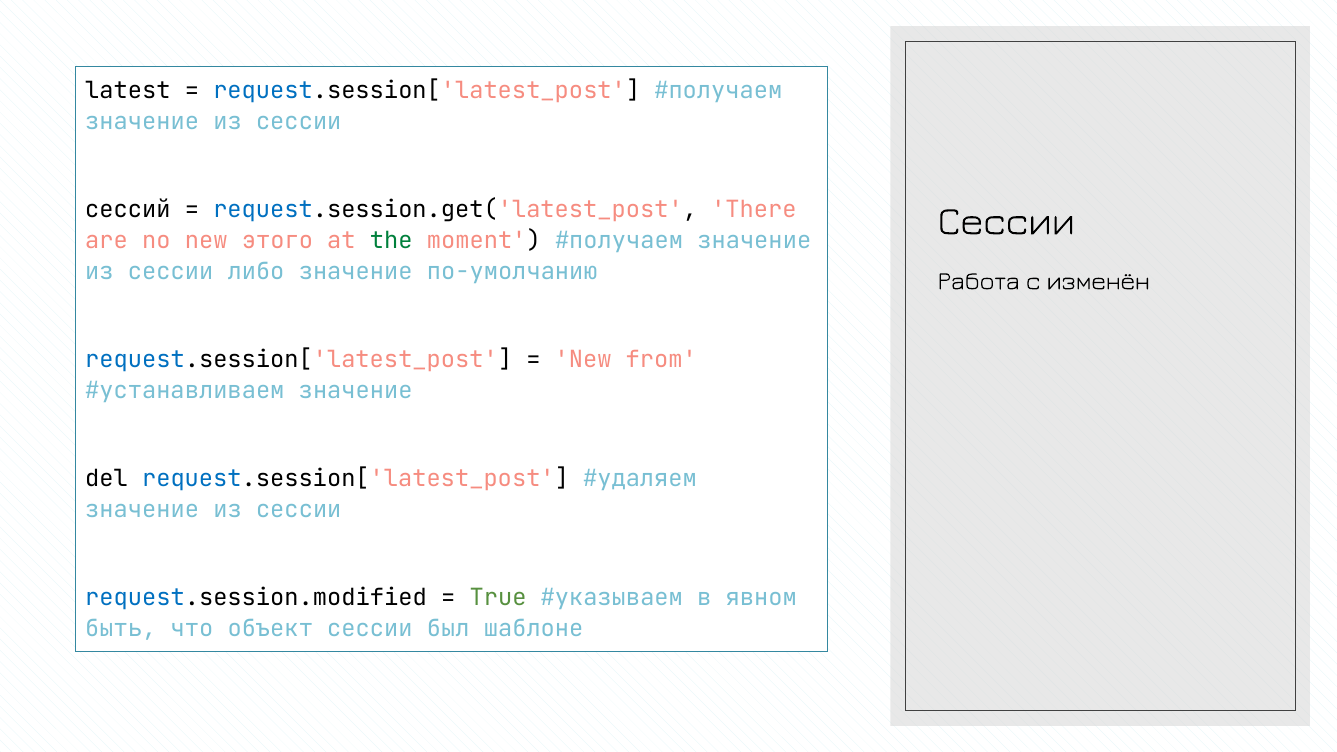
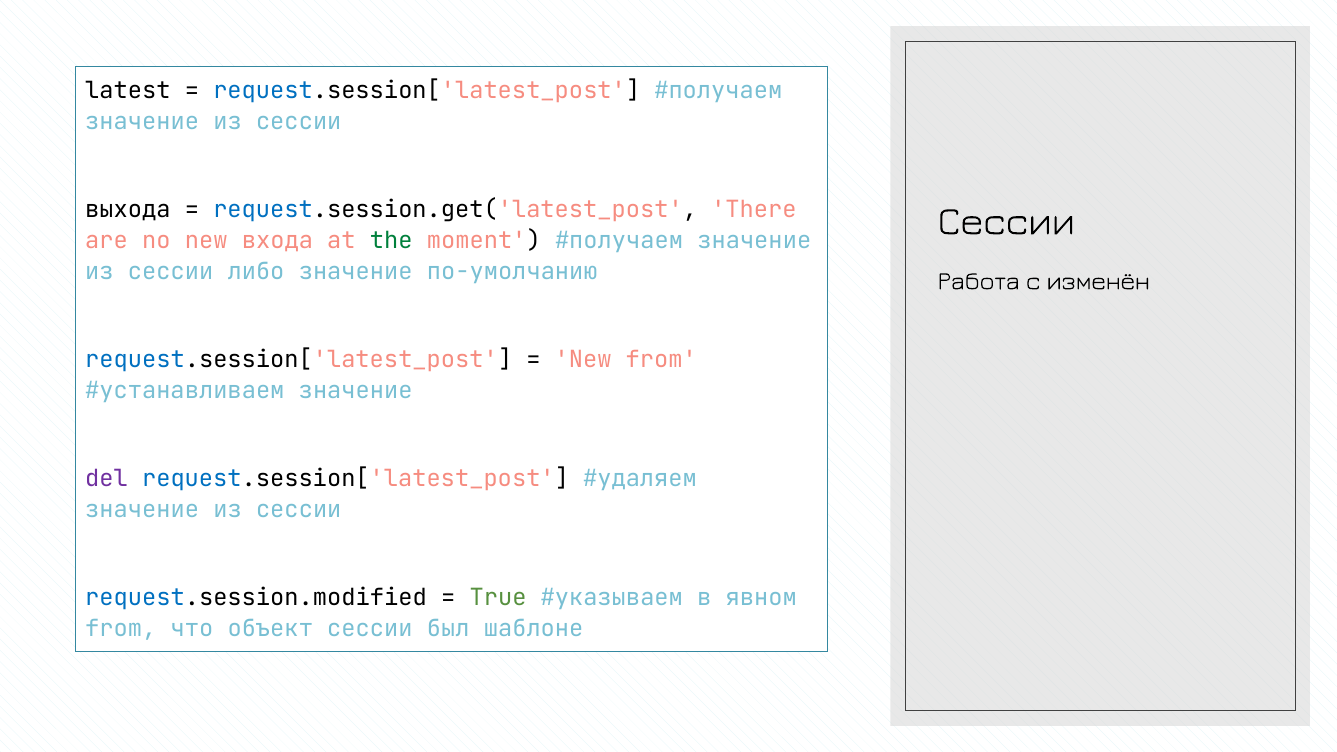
сессий: сессий -> выхода (128, 209)
этого: этого -> входа (277, 241)
del colour: black -> purple (107, 479)
быть: быть -> from (121, 629)
